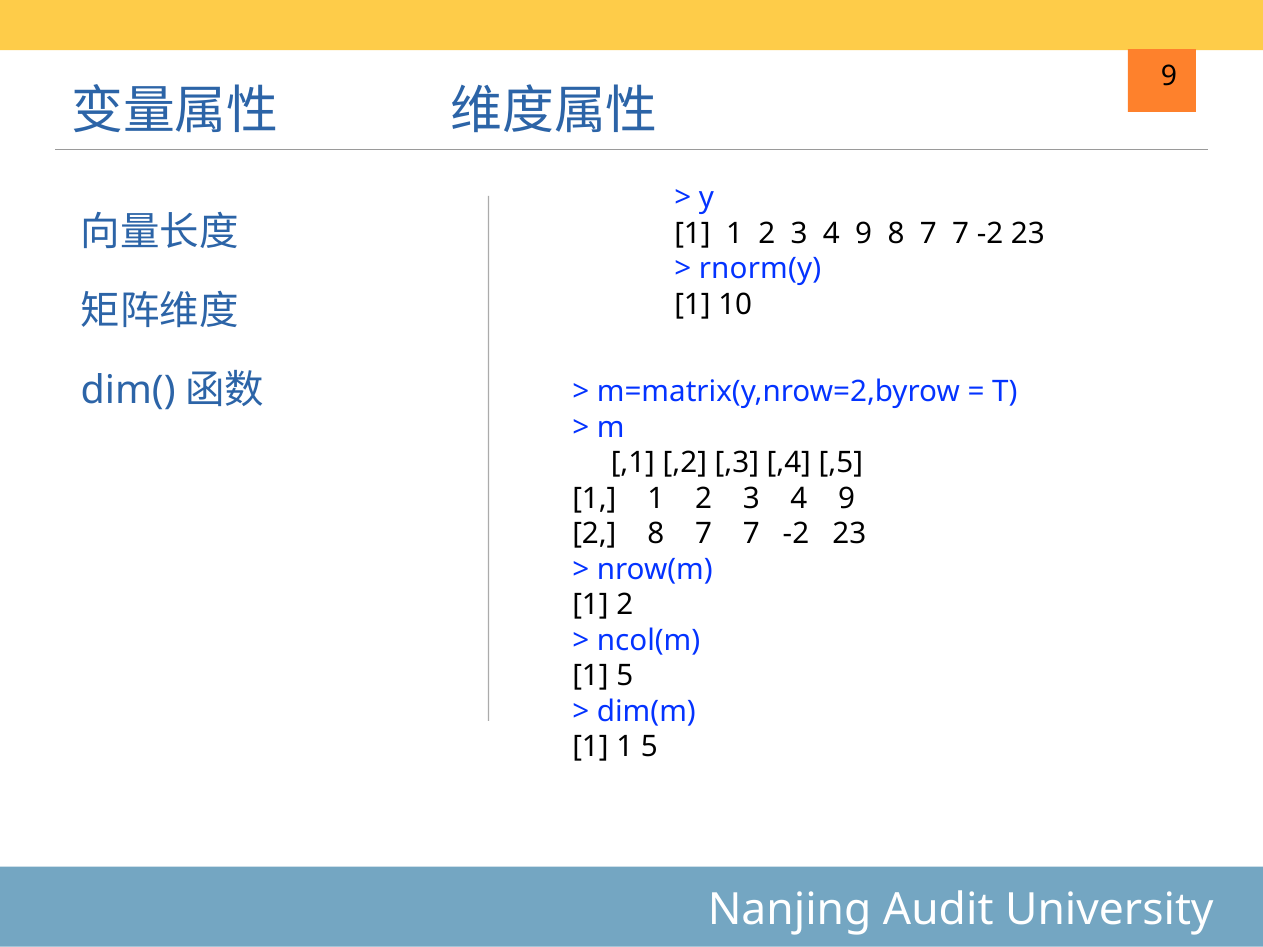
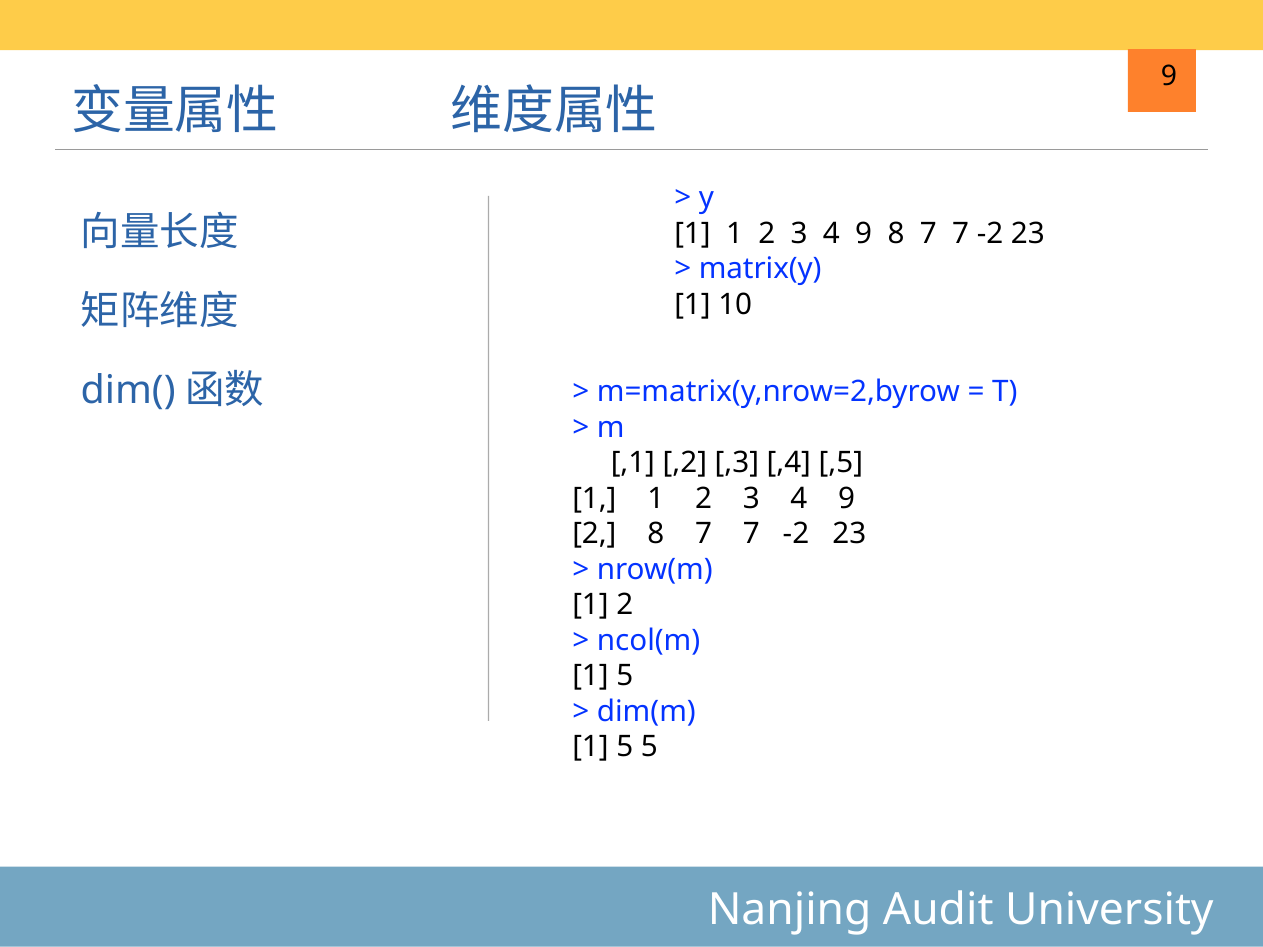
rnorm(y: rnorm(y -> matrix(y (760, 269)
1: 1 -> 5 (625, 747)
